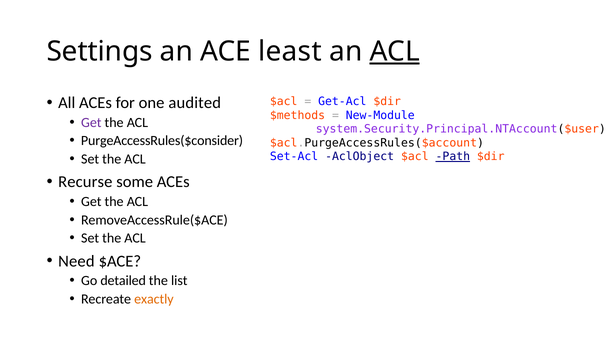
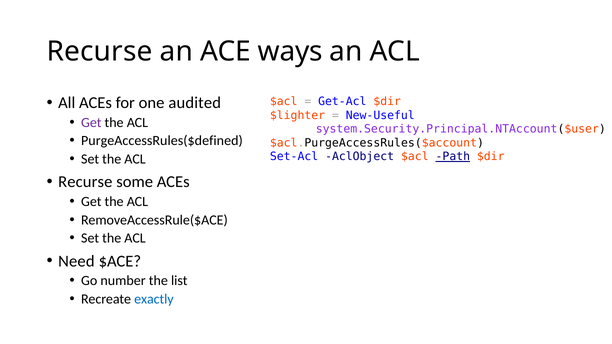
Settings: Settings -> Recurse (100, 51)
least: least -> ways (290, 51)
ACL underline: present -> none (395, 51)
$methods: $methods -> $lighter (298, 115)
New-Module: New-Module -> New-Useful (380, 115)
PurgeAccessRules($consider: PurgeAccessRules($consider -> PurgeAccessRules($defined (162, 141)
detailed: detailed -> number (123, 281)
exactly colour: orange -> blue (154, 299)
